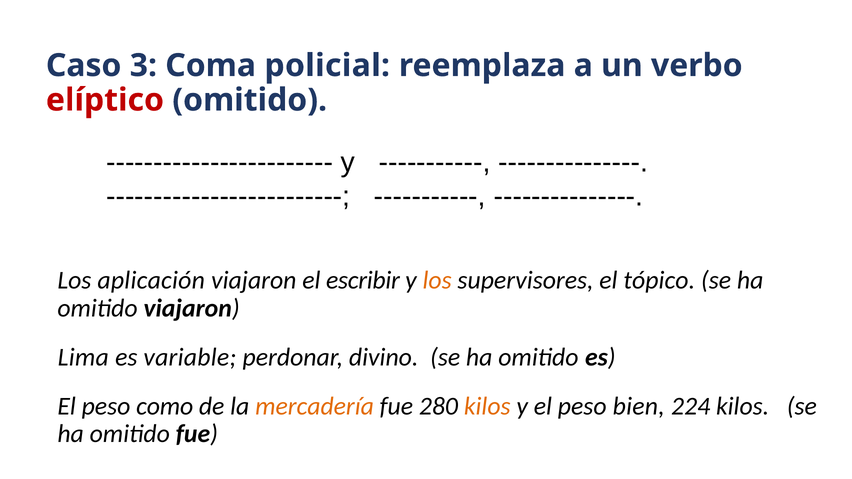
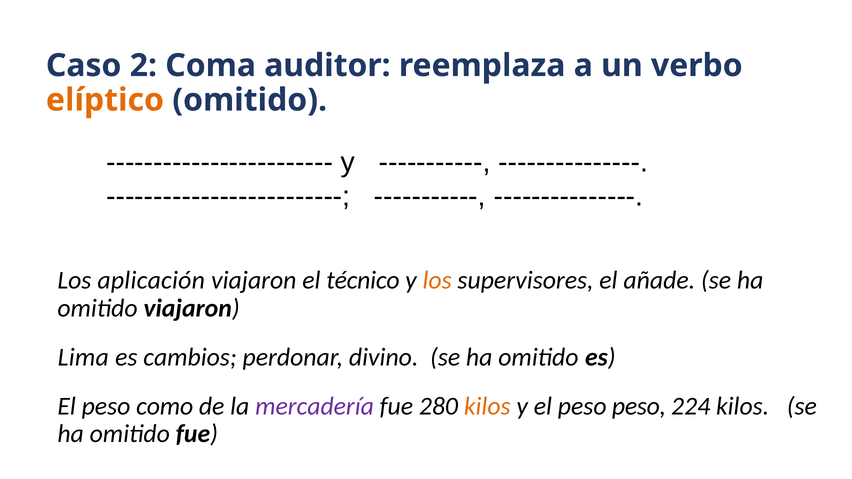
3: 3 -> 2 (143, 66)
policial: policial -> auditor (327, 66)
elíptico colour: red -> orange (105, 100)
escribir: escribir -> técnico (363, 280)
tópico: tópico -> añade (659, 280)
variable: variable -> cambios (190, 357)
mercadería colour: orange -> purple (315, 406)
peso bien: bien -> peso (639, 406)
